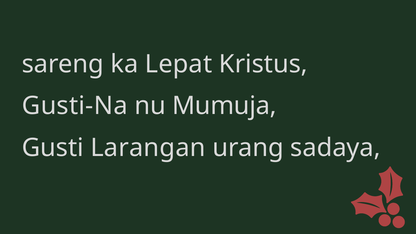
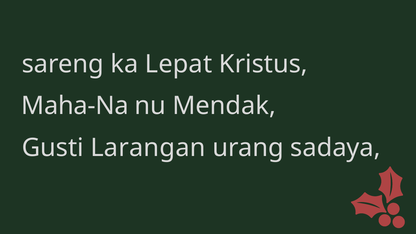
Gusti-Na: Gusti-Na -> Maha-Na (75, 106)
Mumuja: Mumuja -> Mendak (224, 106)
